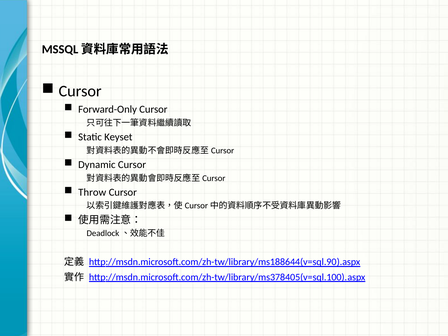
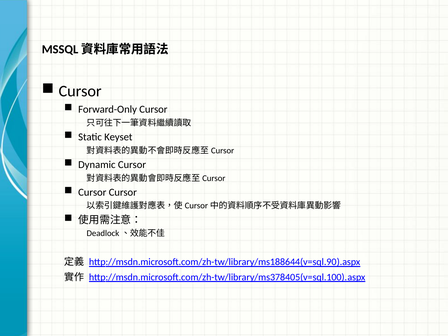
Throw: Throw -> Cursor (92, 192)
